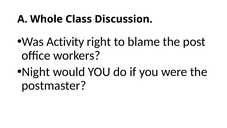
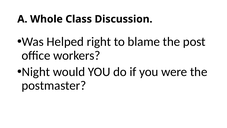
Activity: Activity -> Helped (65, 42)
